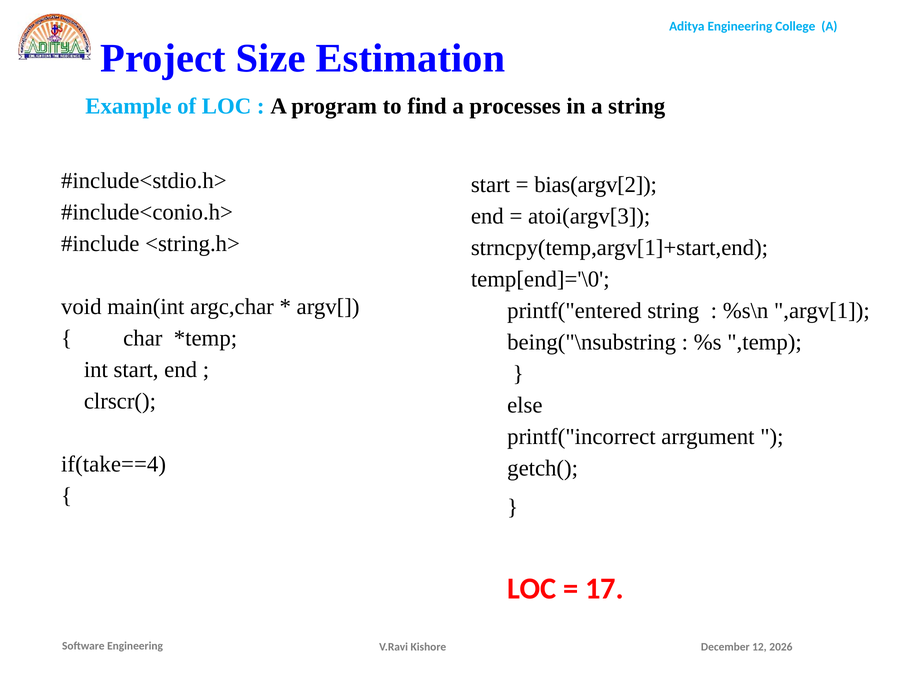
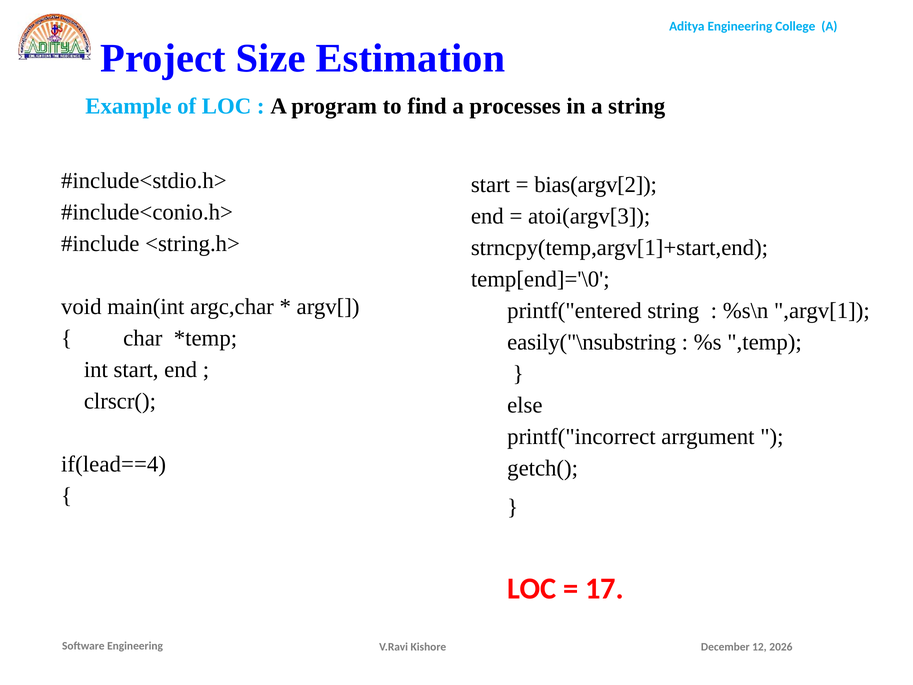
being("\nsubstring: being("\nsubstring -> easily("\nsubstring (592, 342)
if(take==4: if(take==4 -> if(lead==4 (114, 464)
